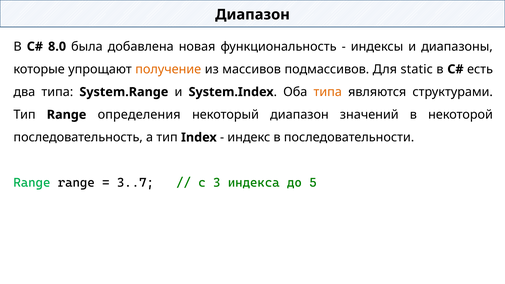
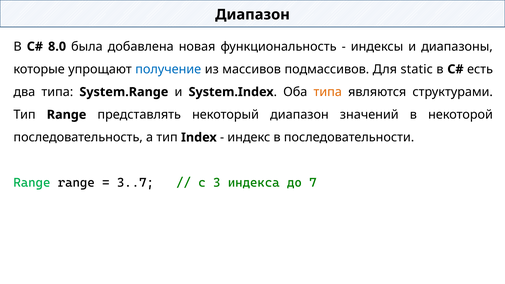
получение colour: orange -> blue (168, 69)
определения: определения -> представлять (139, 115)
5: 5 -> 7 (313, 183)
